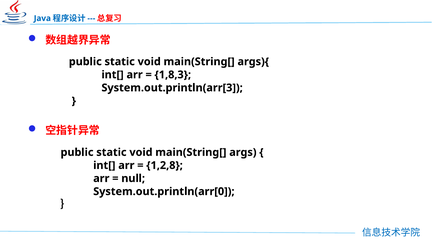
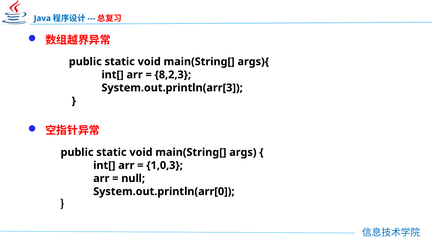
1,8,3: 1,8,3 -> 8,2,3 (173, 75)
1,2,8: 1,2,8 -> 1,0,3 (165, 165)
